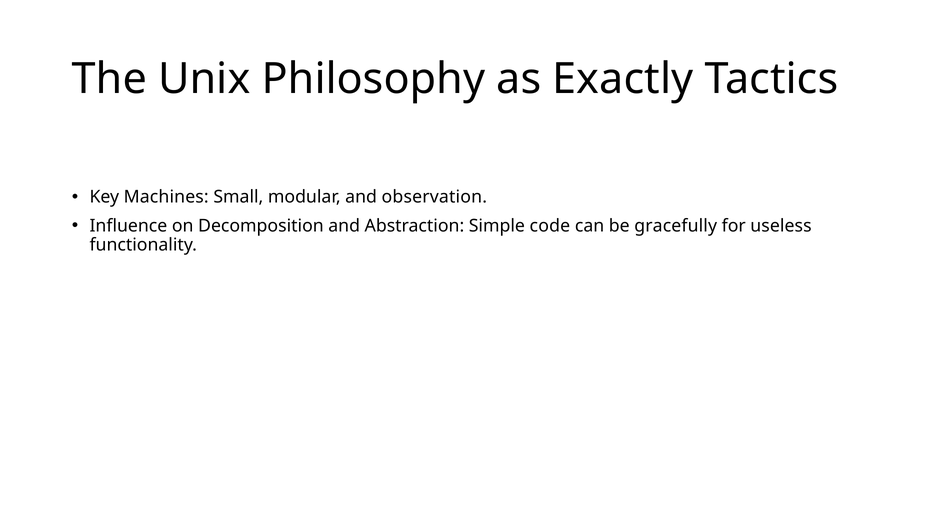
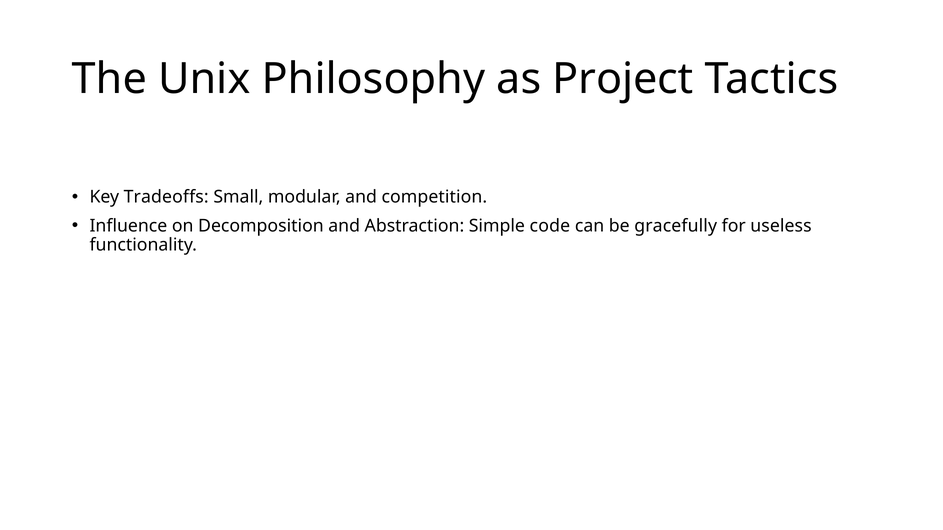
Exactly: Exactly -> Project (623, 79)
Machines: Machines -> Tradeoffs (166, 197)
observation: observation -> competition (434, 197)
